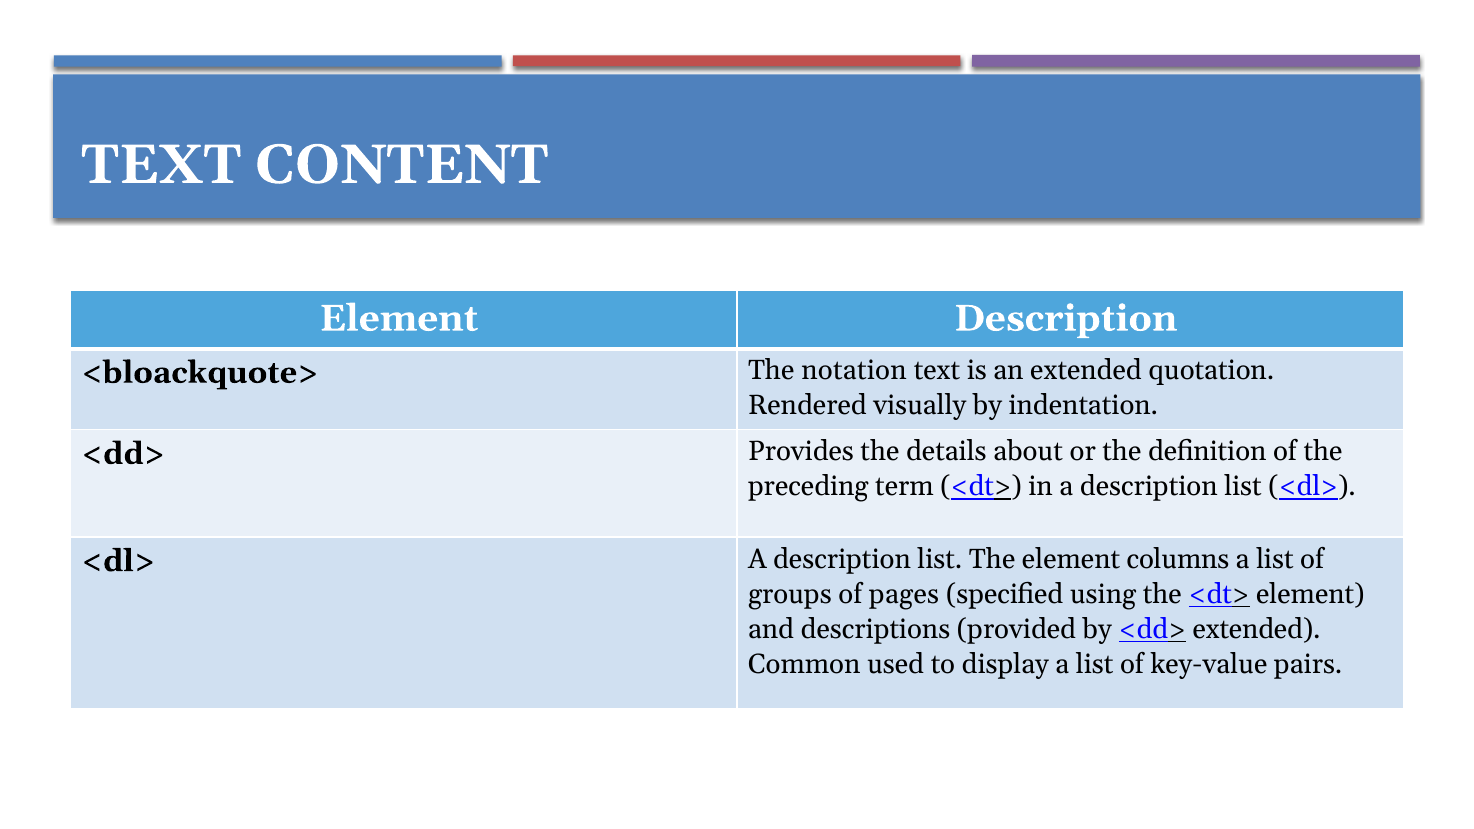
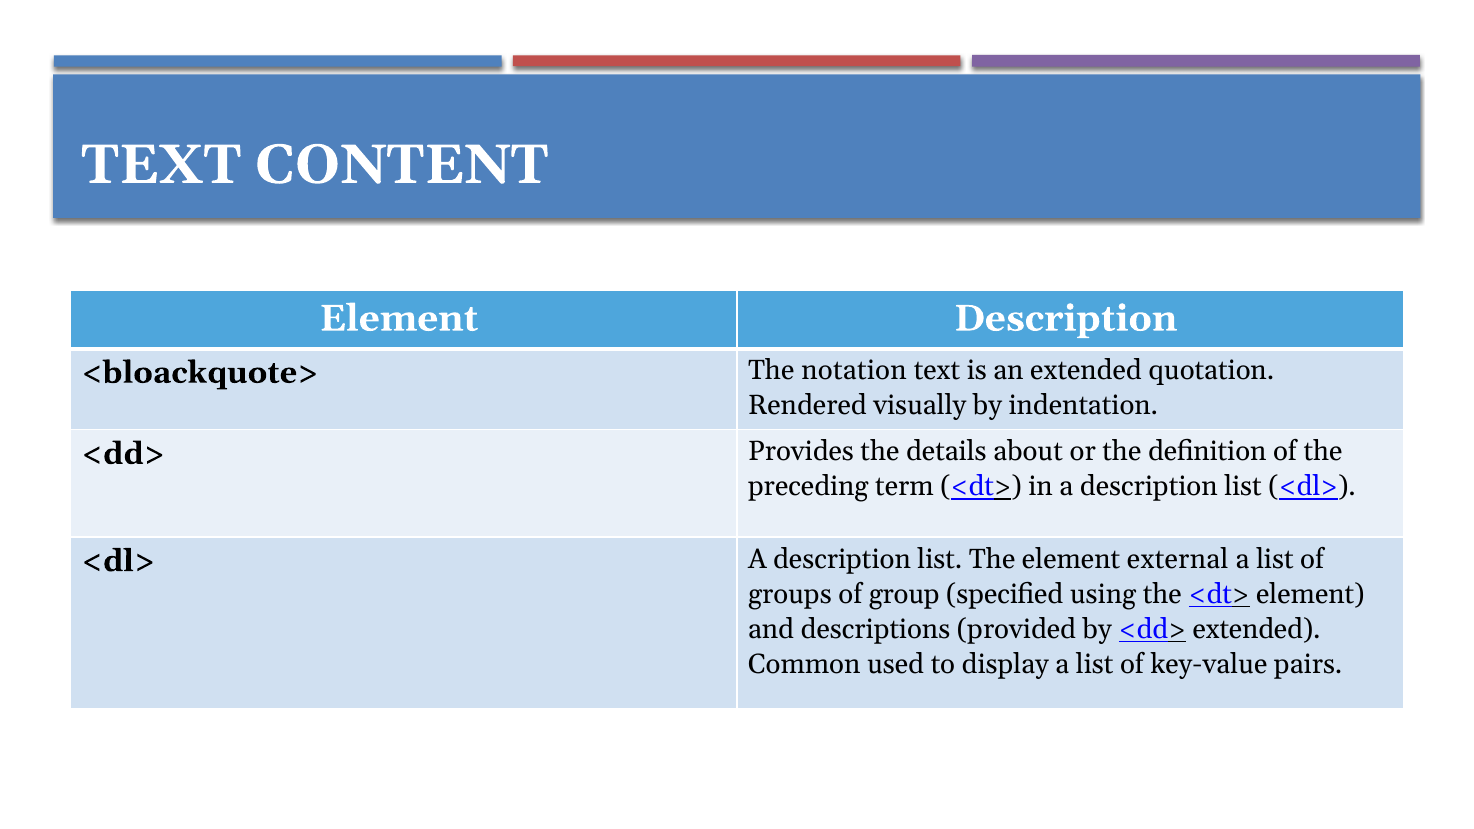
columns: columns -> external (1178, 559)
pages: pages -> group (904, 594)
